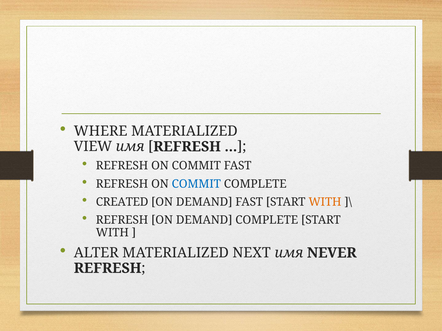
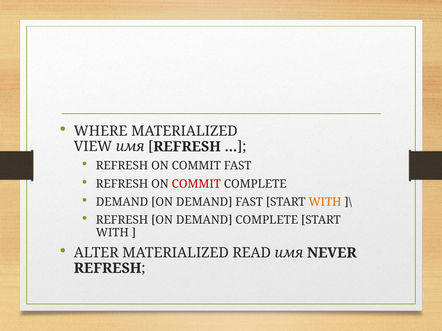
COMMIT colour: blue -> red (196, 184)
CREATED: CREATED -> DEMAND (122, 202)
NEXT: NEXT -> READ (252, 253)
